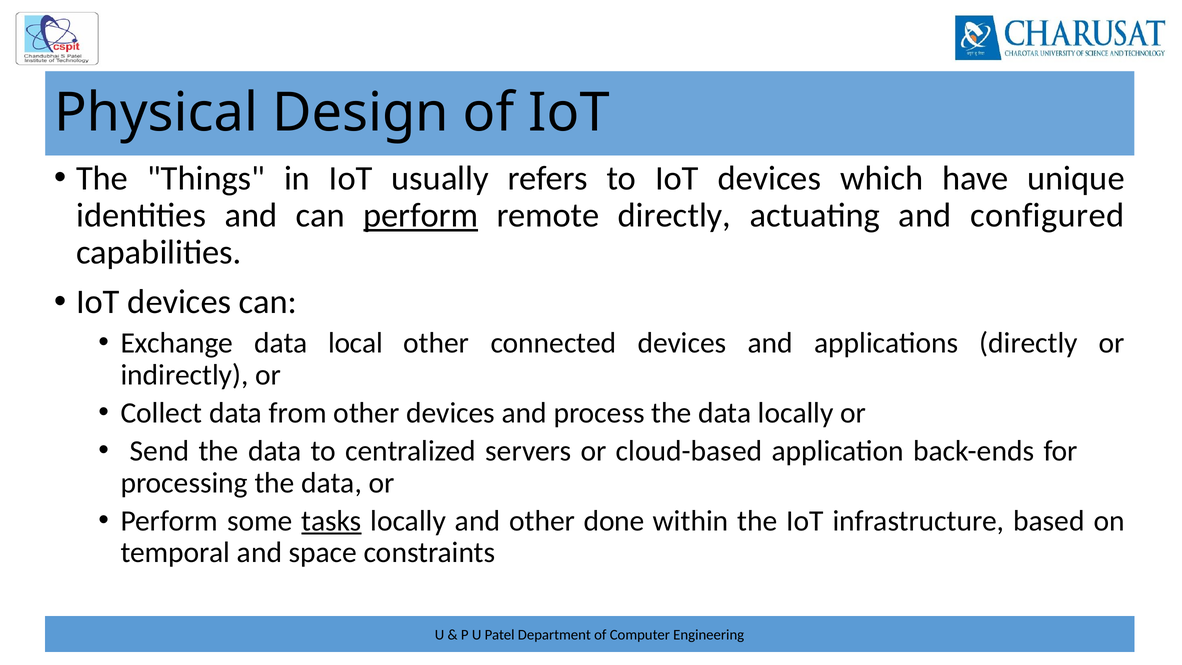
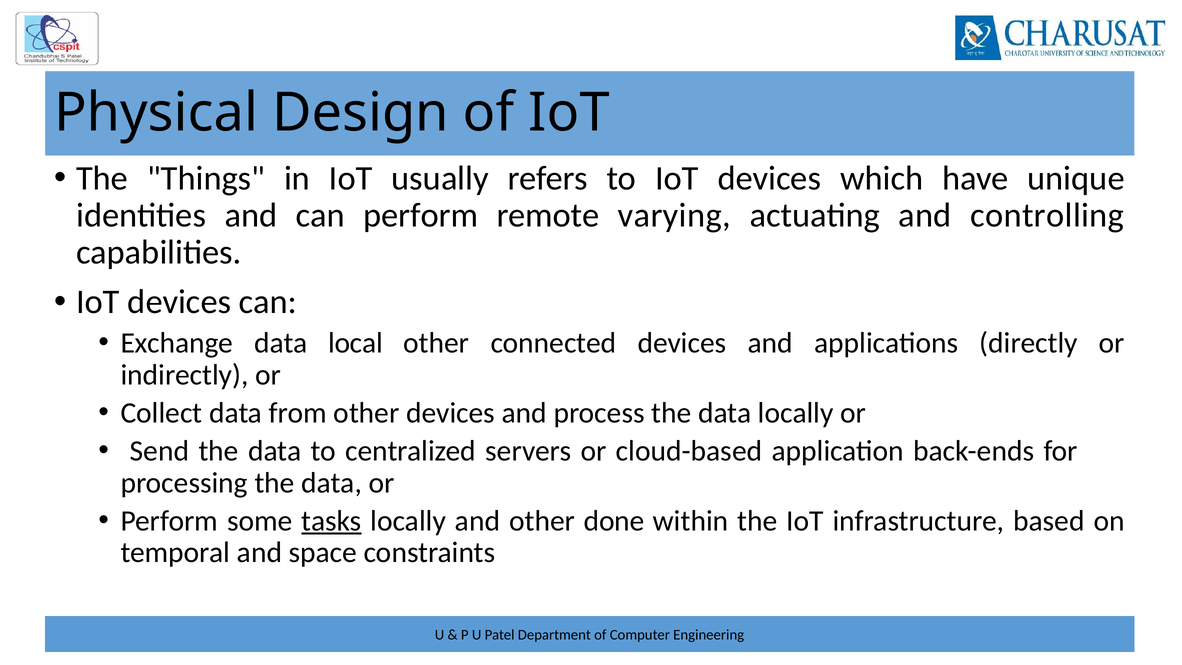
perform underline: present -> none (421, 215)
remote directly: directly -> varying (674, 215)
configured: configured -> controlling (1047, 215)
